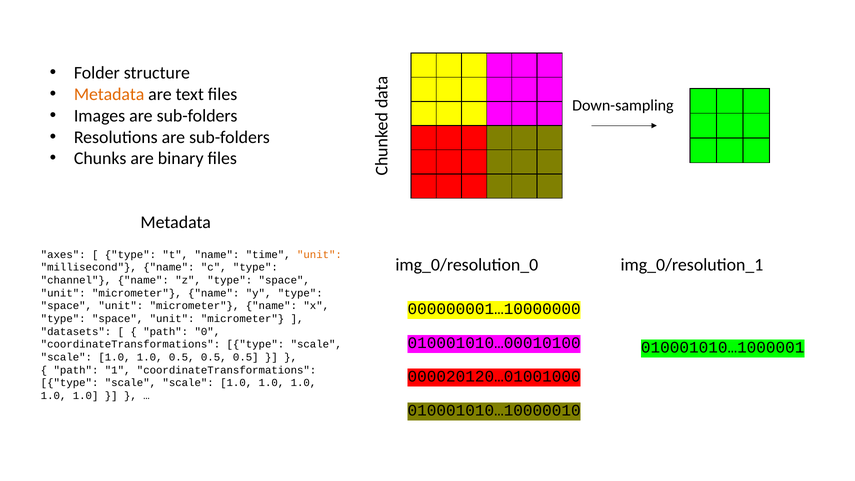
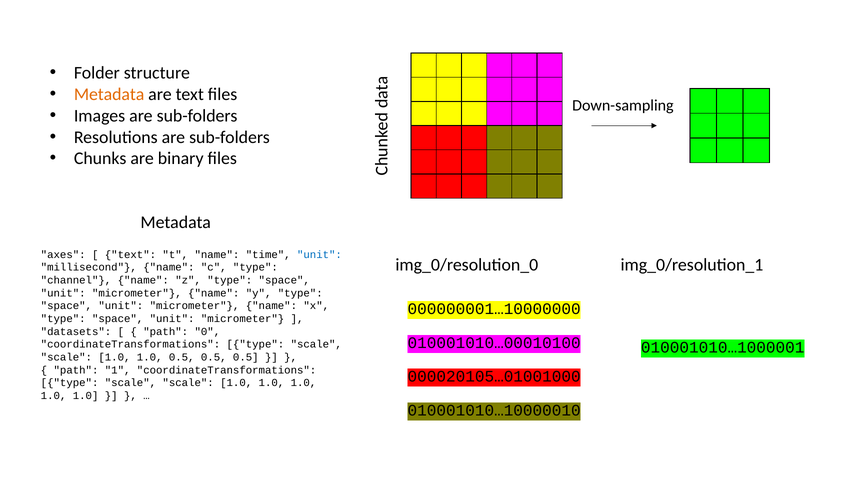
type: type -> text (130, 255)
unit colour: orange -> blue (319, 255)
000020120…01001000: 000020120…01001000 -> 000020105…01001000 (494, 377)
